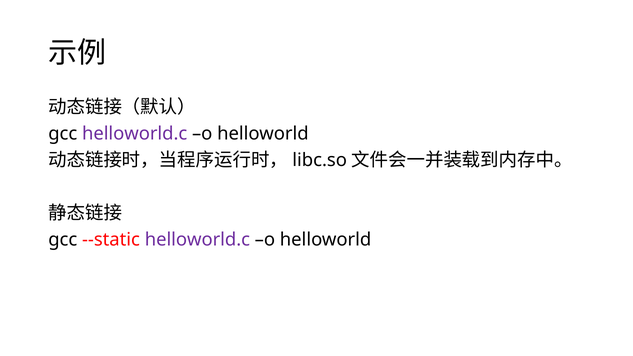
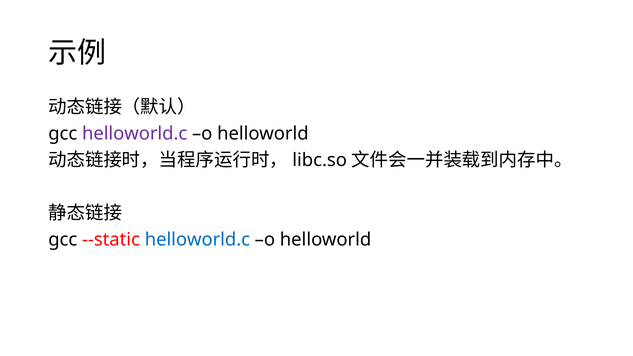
helloworld.c colour: purple -> blue (197, 240)
